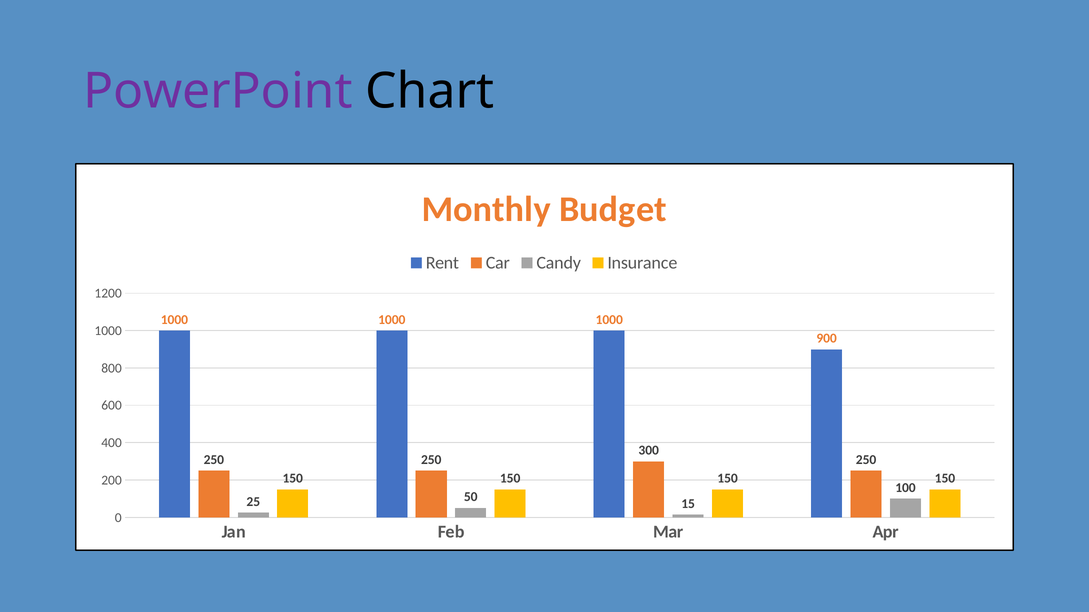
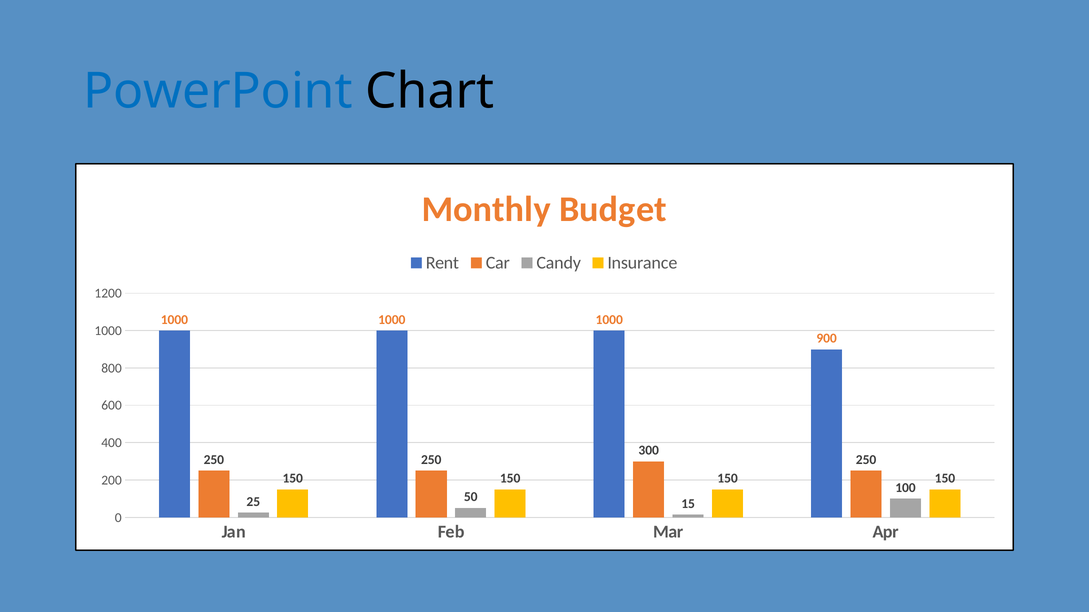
PowerPoint colour: purple -> blue (218, 91)
